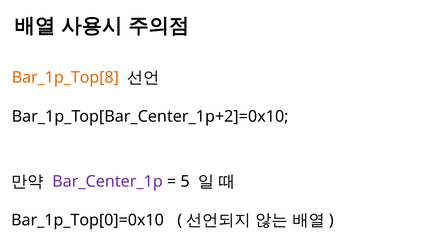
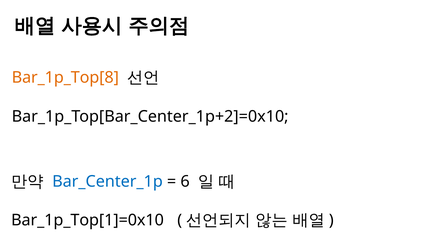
Bar_Center_1p colour: purple -> blue (107, 182)
5: 5 -> 6 (185, 182)
Bar_1p_Top[0]=0x10: Bar_1p_Top[0]=0x10 -> Bar_1p_Top[1]=0x10 (87, 220)
